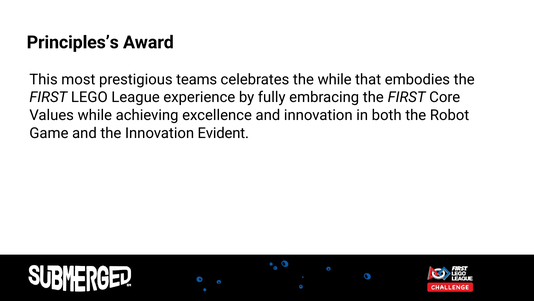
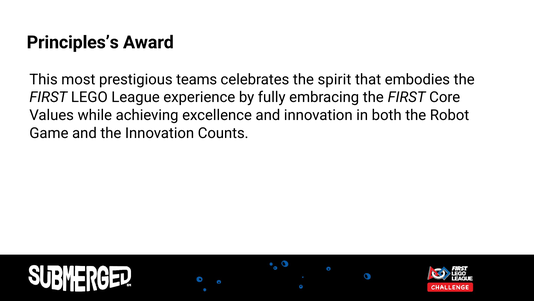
the while: while -> spirit (334, 79)
Evident: Evident -> Counts (223, 133)
